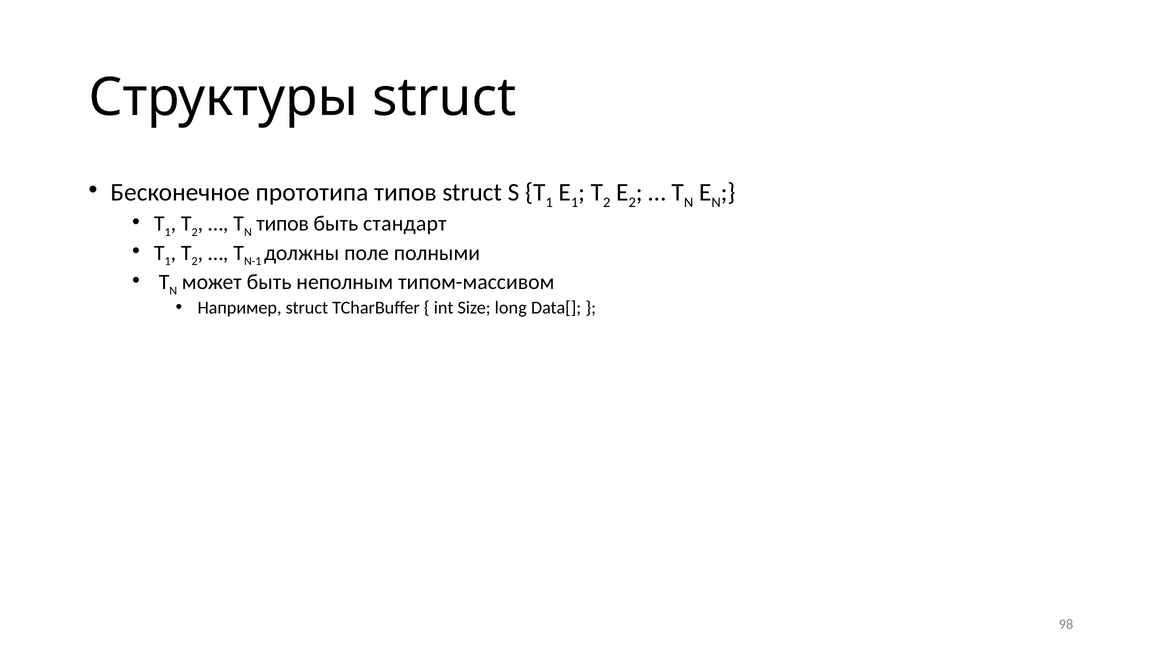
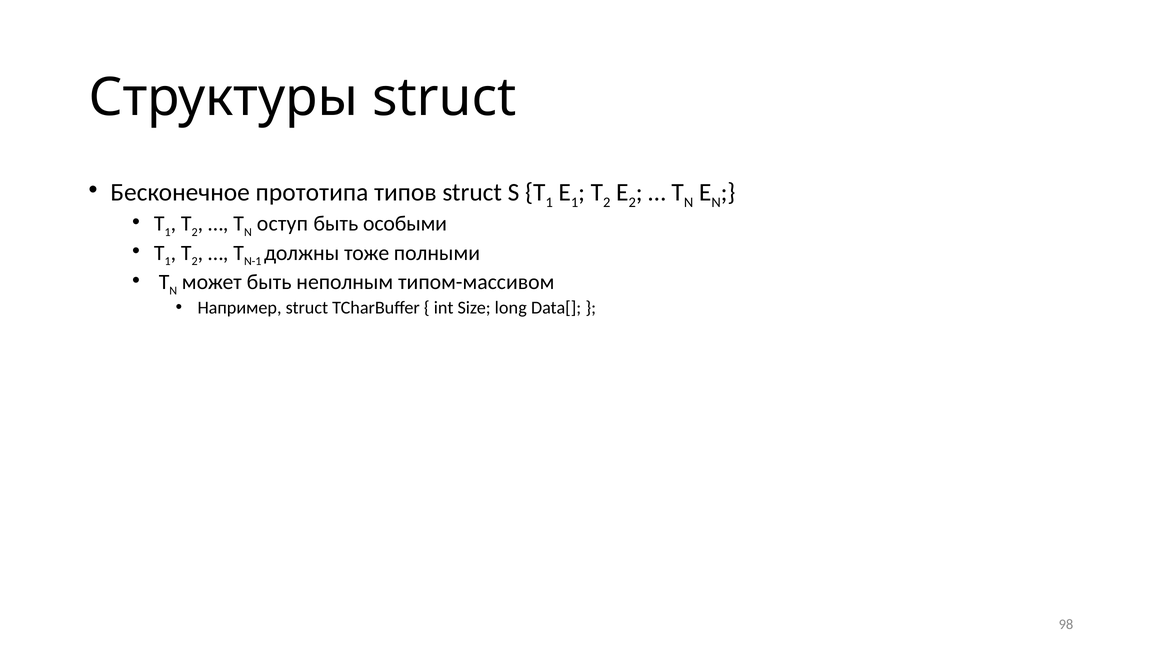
N типов: типов -> оступ (282, 224)
стандарт: стандарт -> особыми (405, 224)
поле: поле -> тоже (367, 253)
